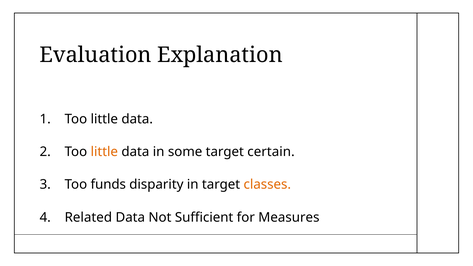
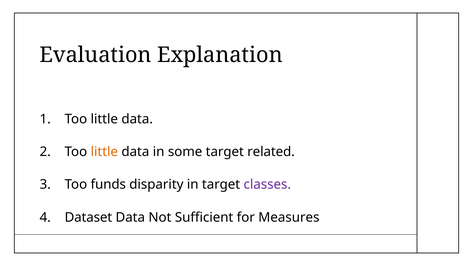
certain: certain -> related (271, 152)
classes colour: orange -> purple (267, 185)
Related: Related -> Dataset (88, 217)
